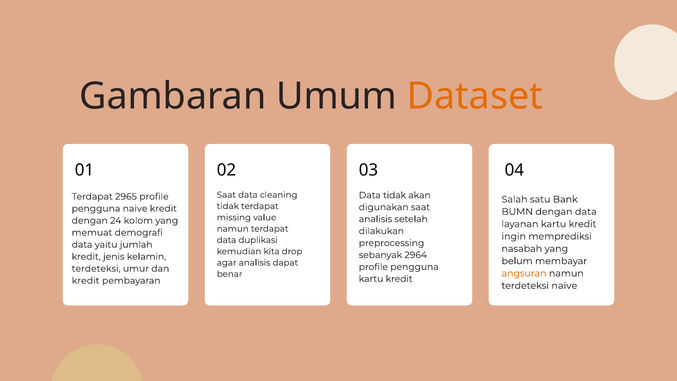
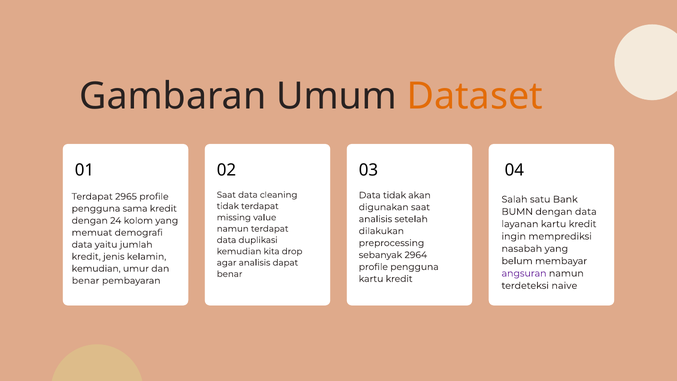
pengguna naive: naive -> sama (135, 208)
terdeteksi: terdeteksi -> kemudian (96, 269)
angsuran colour: orange -> purple (524, 273)
kredit: kredit -> benar (86, 281)
